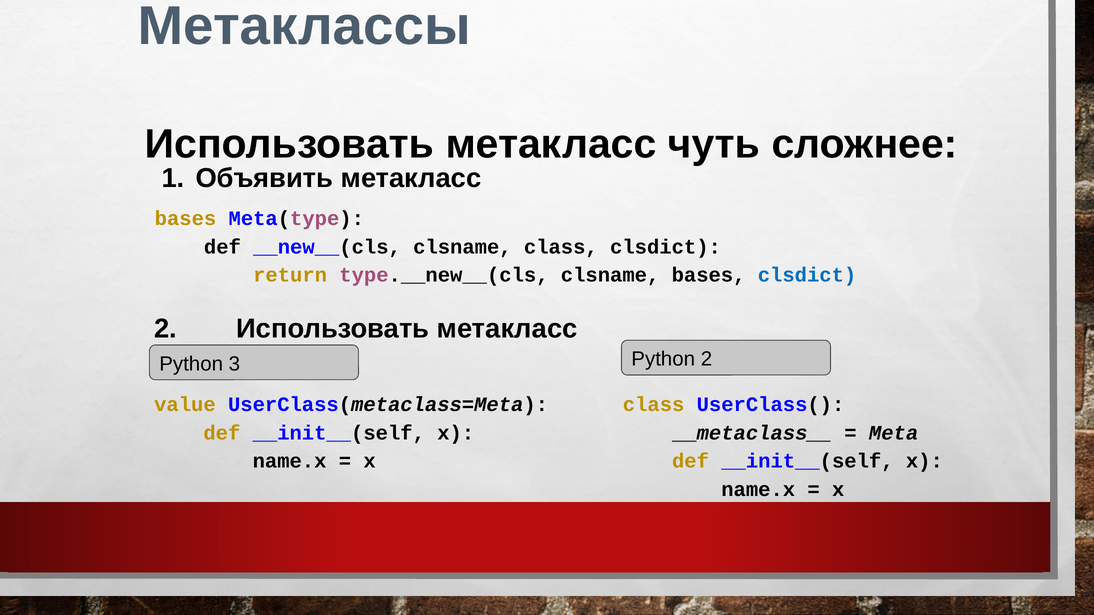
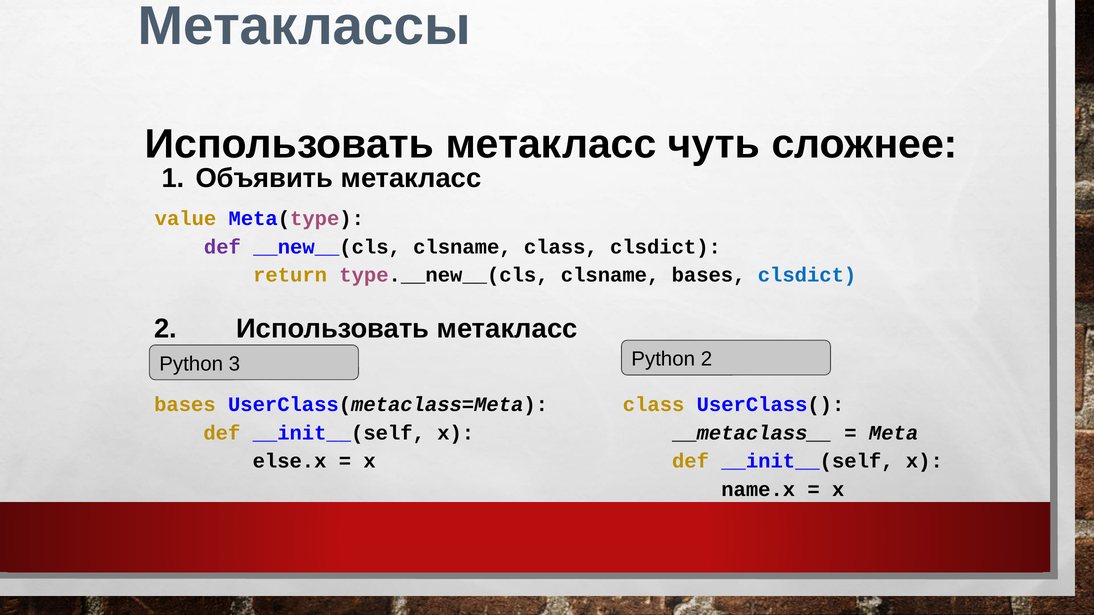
bases: bases -> value (185, 219)
def colour: black -> purple (222, 247)
value: value -> bases (185, 405)
name.x: name.x -> else.x (290, 461)
